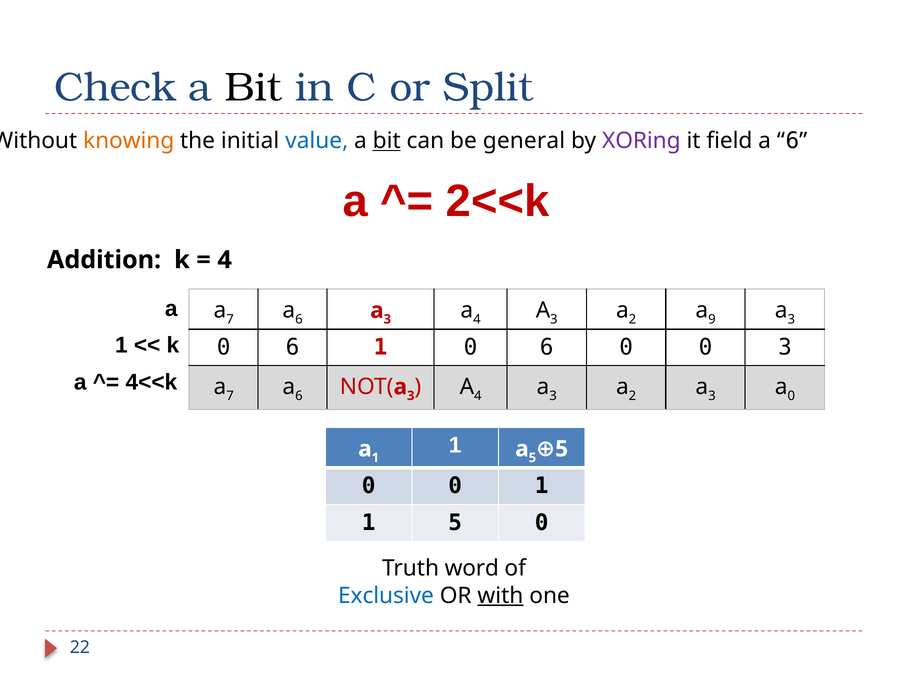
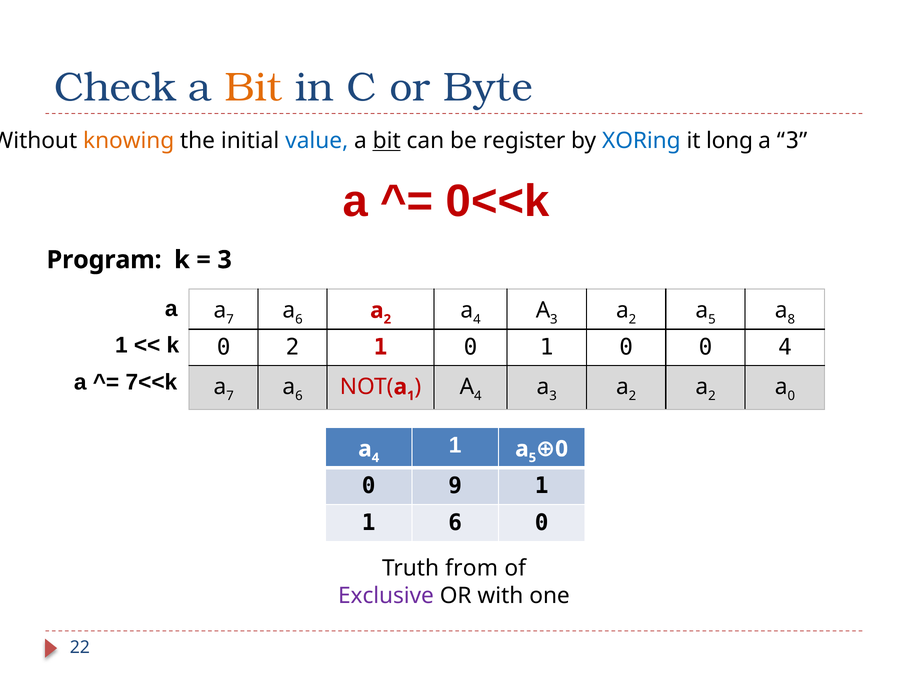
Bit colour: black -> orange (253, 88)
Split: Split -> Byte (488, 88)
general: general -> register (524, 141)
XORing colour: purple -> blue (641, 141)
field: field -> long (730, 141)
6: 6 -> 3 (792, 141)
2<<k: 2<<k -> 0<<k (498, 201)
Addition: Addition -> Program (104, 260)
4: 4 -> 3 (225, 260)
3: 3 -> 2 (387, 319)
9: 9 -> 5 (712, 319)
3: 3 -> 8 (791, 319)
6: 6 -> 2 (293, 347)
1 0 6: 6 -> 1 (547, 347)
0 3: 3 -> 4 (785, 347)
4<<k: 4<<k -> 7<<k (151, 382)
3: 3 -> 1 (411, 396)
3: 3 -> 2 (712, 396)
5 5: 5 -> 0 (562, 449)
1: 1 -> 4 (375, 458)
0: 0 -> 9 (455, 486)
1 5: 5 -> 6 (455, 523)
word: word -> from (472, 568)
Exclusive colour: blue -> purple (386, 596)
with underline: present -> none (500, 596)
